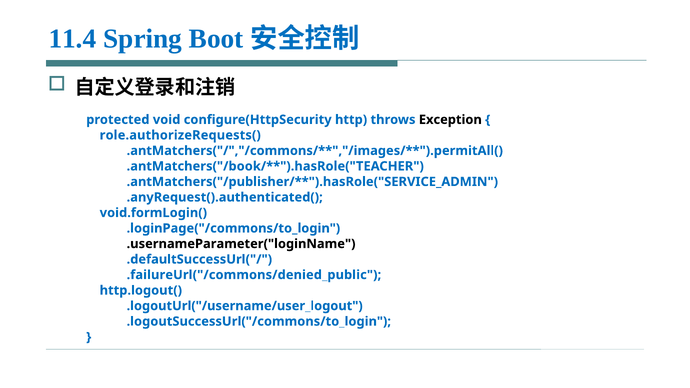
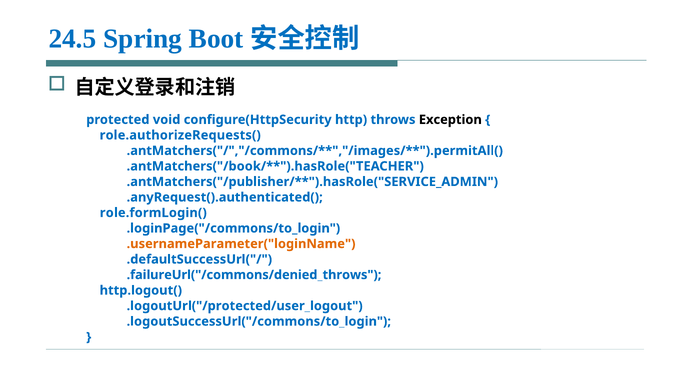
11.4: 11.4 -> 24.5 (72, 39)
void.formLogin(: void.formLogin( -> role.formLogin( (153, 213)
.usernameParameter("loginName colour: black -> orange (241, 244)
.failureUrl("/commons/denied_public: .failureUrl("/commons/denied_public -> .failureUrl("/commons/denied_throws (254, 275)
.logoutUrl("/username/user_logout: .logoutUrl("/username/user_logout -> .logoutUrl("/protected/user_logout (245, 306)
